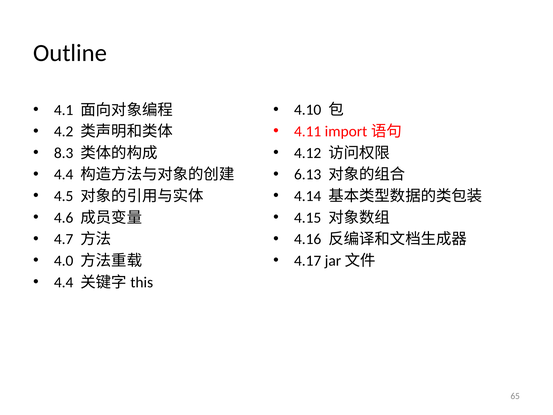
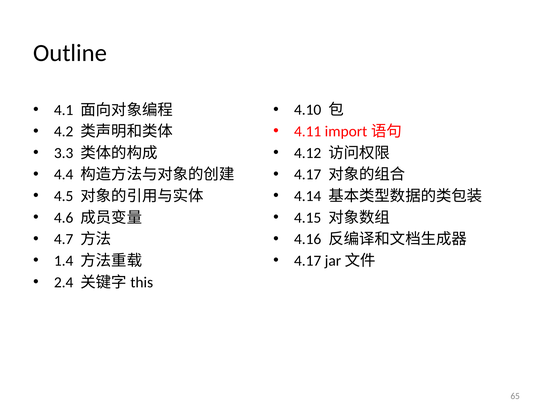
8.3: 8.3 -> 3.3 (64, 153)
6.13: 6.13 -> 4.17 (308, 174)
4.0: 4.0 -> 1.4 (64, 261)
4.4: 4.4 -> 2.4 (64, 282)
